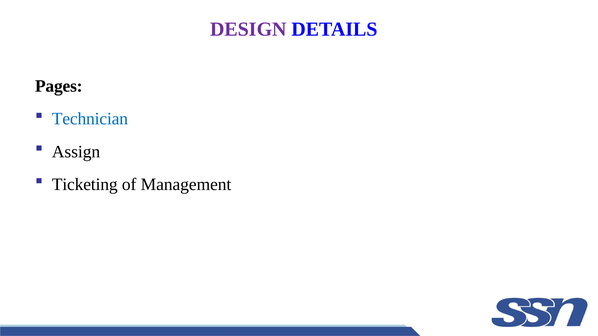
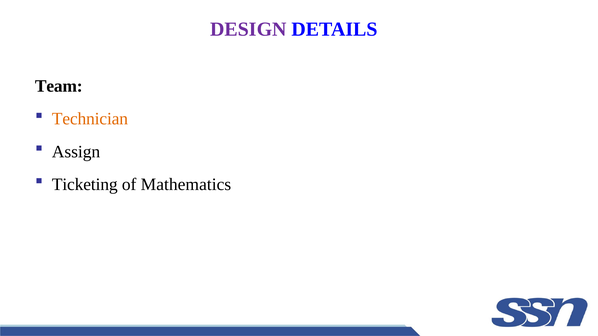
Pages: Pages -> Team (59, 86)
Technician colour: blue -> orange (90, 119)
Management: Management -> Mathematics (186, 185)
